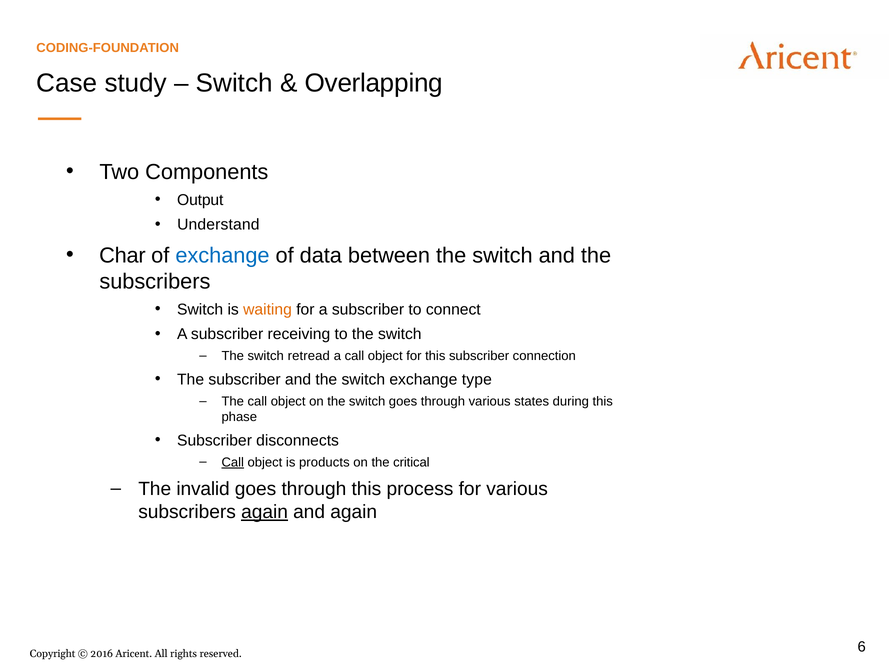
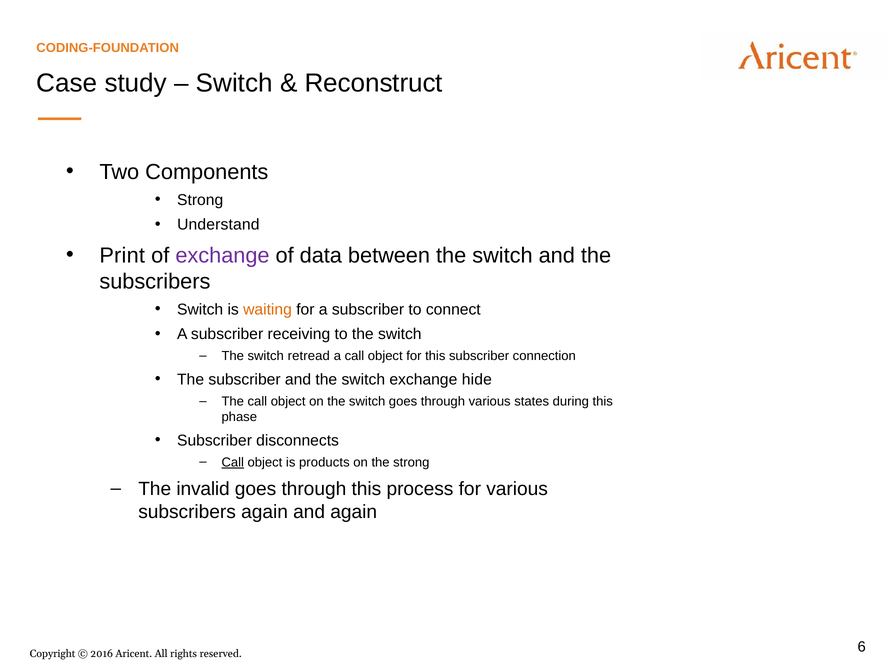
Overlapping: Overlapping -> Reconstruct (374, 83)
Output: Output -> Strong (200, 200)
Char: Char -> Print (122, 256)
exchange colour: blue -> purple (222, 256)
type: type -> hide (477, 380)
the critical: critical -> strong (411, 463)
again underline: present -> none (265, 512)
